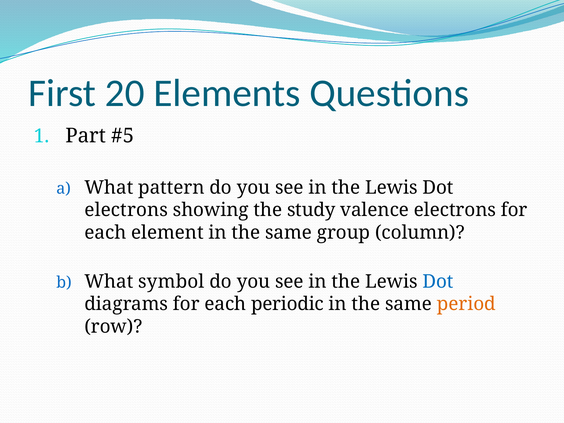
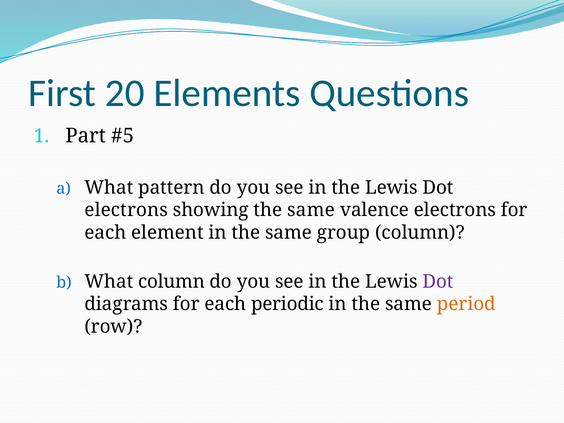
showing the study: study -> same (311, 210)
What symbol: symbol -> column (171, 281)
Dot colour: blue -> purple (438, 281)
